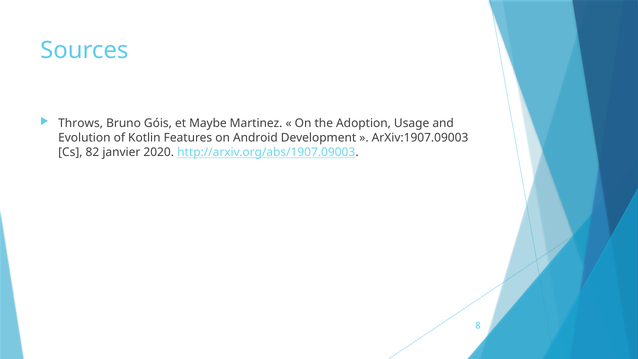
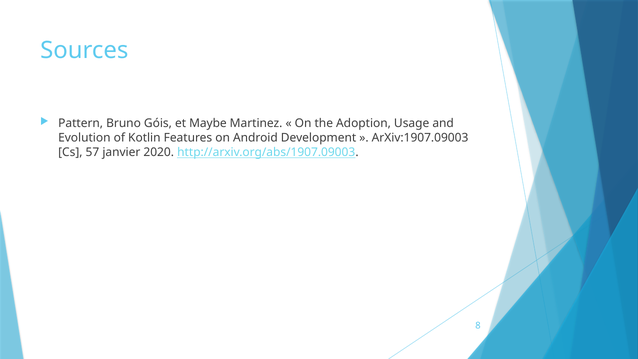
Throws: Throws -> Pattern (81, 123)
82: 82 -> 57 (92, 152)
